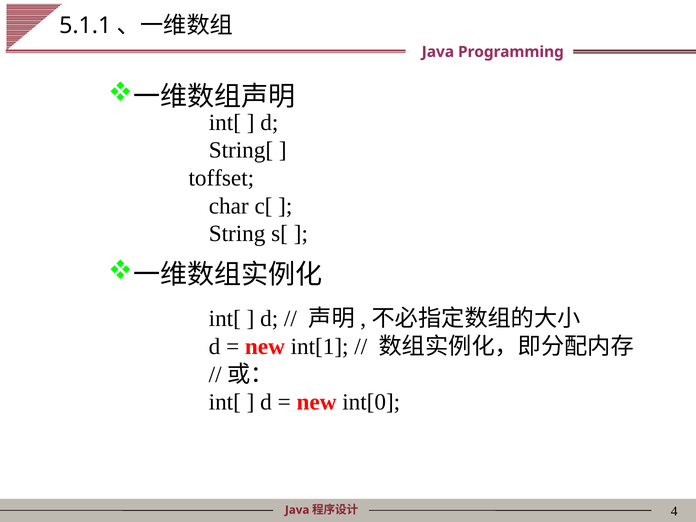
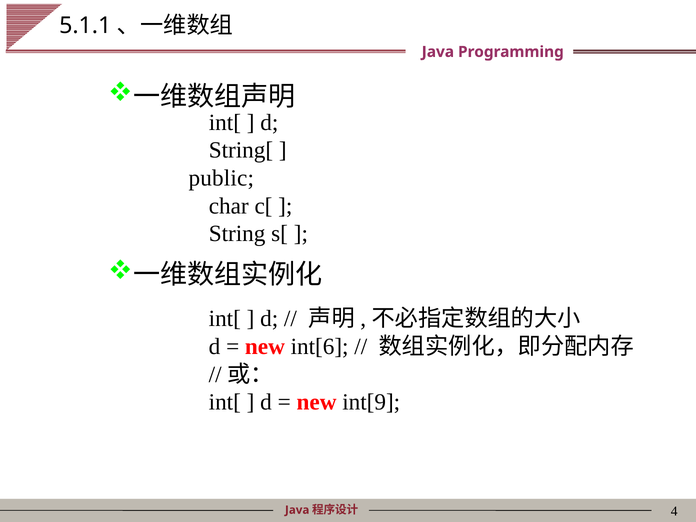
toffset: toffset -> public (221, 178)
int[1: int[1 -> int[6 (320, 347)
int[0: int[0 -> int[9 (371, 402)
